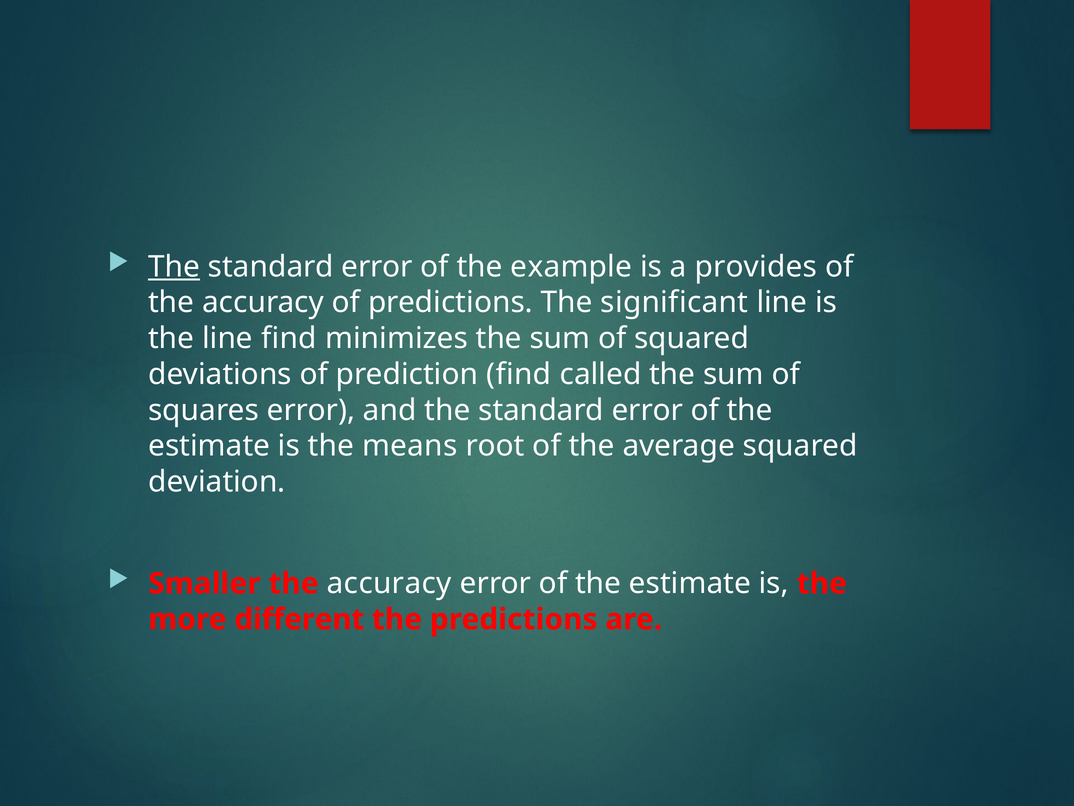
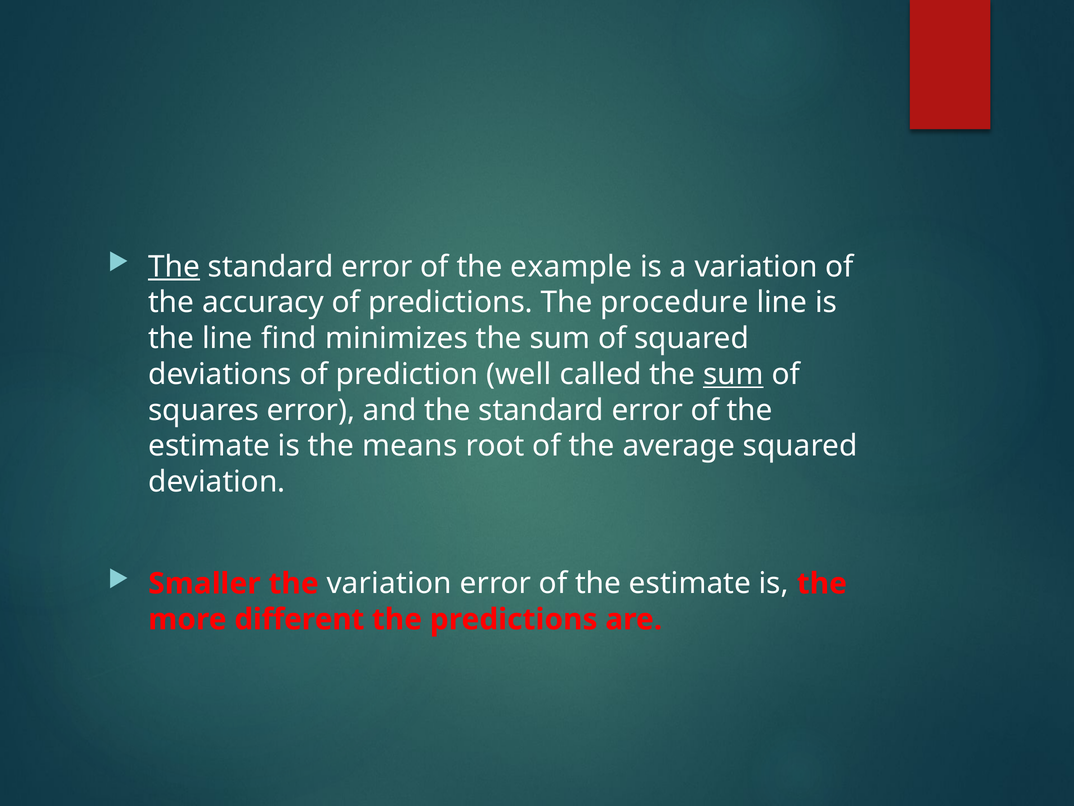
a provides: provides -> variation (756, 267)
significant: significant -> procedure (674, 302)
prediction find: find -> well (519, 374)
sum underline: none -> present (733, 374)
Smaller the accuracy: accuracy -> variation (389, 583)
